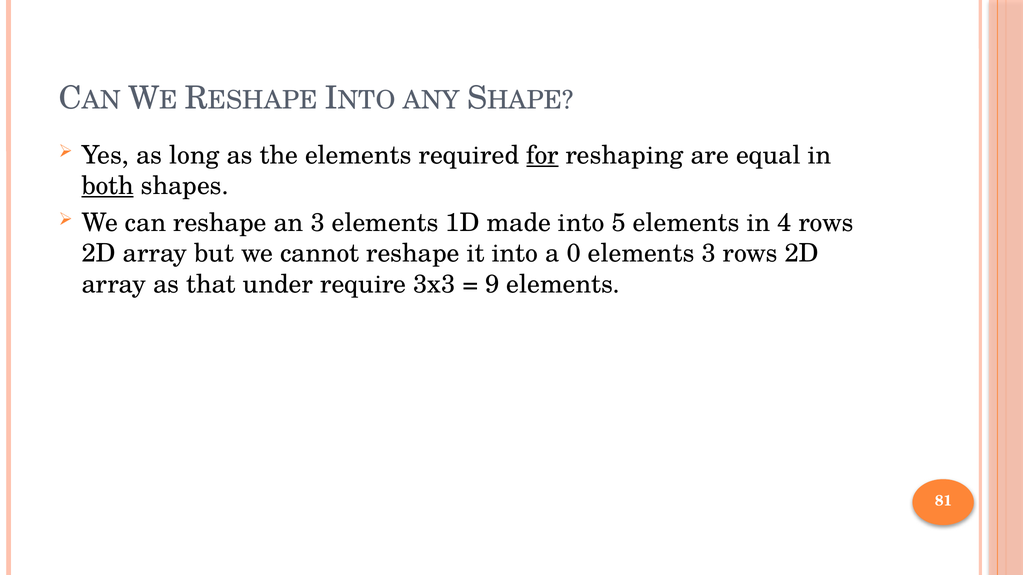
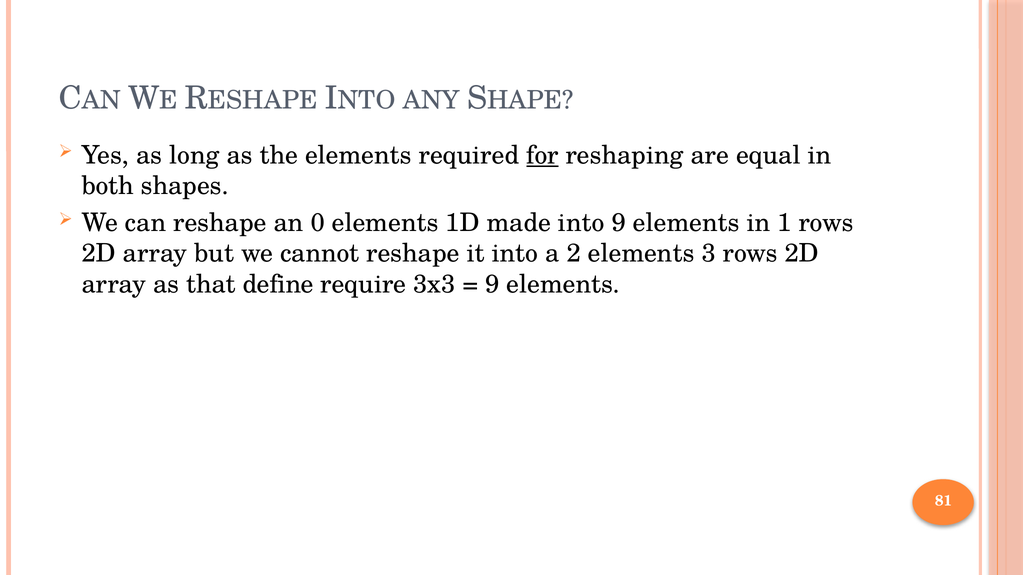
both underline: present -> none (108, 186)
an 3: 3 -> 0 (318, 223)
into 5: 5 -> 9 (619, 223)
4: 4 -> 1 (784, 223)
0: 0 -> 2 (574, 254)
under: under -> define (278, 284)
